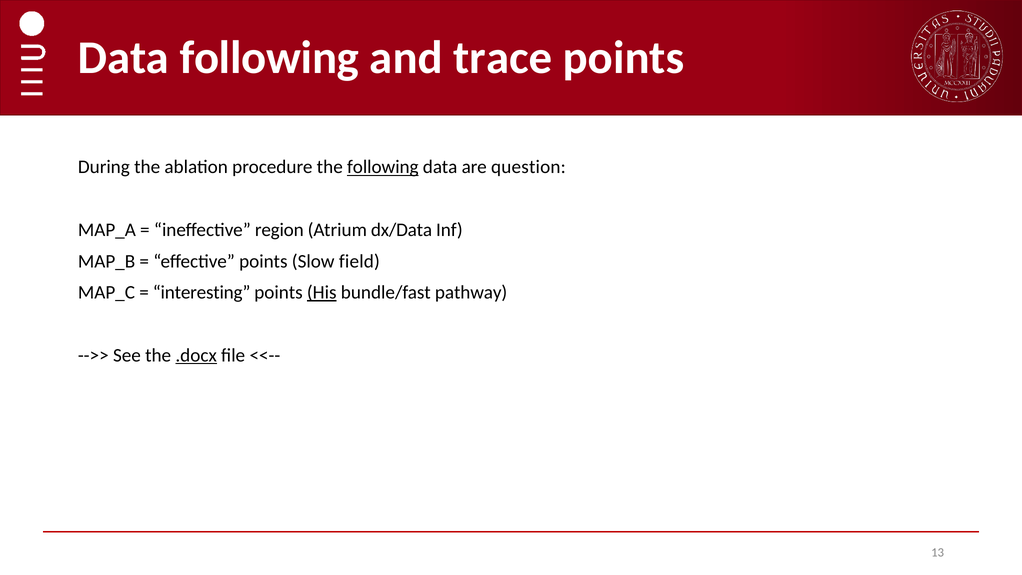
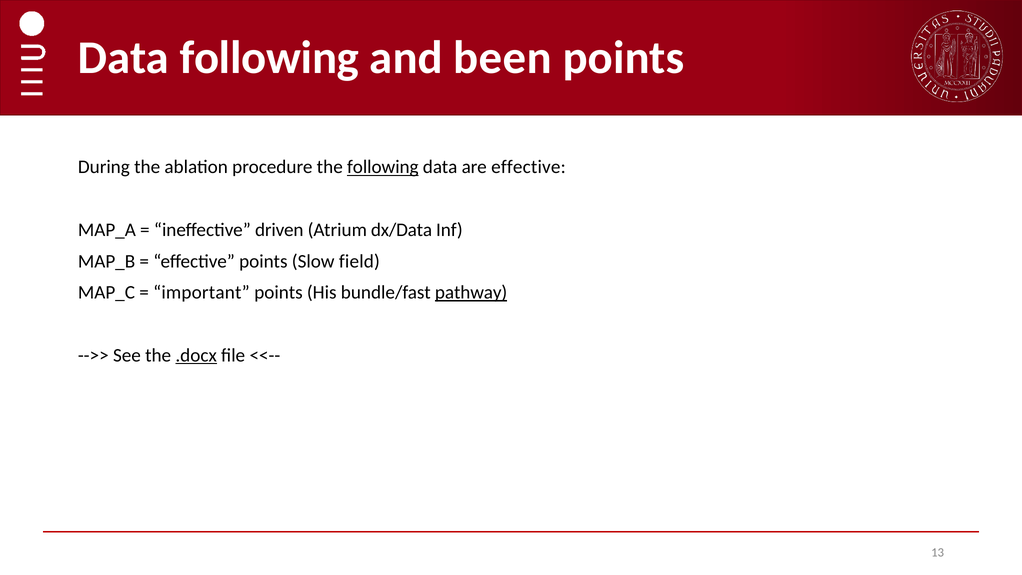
trace: trace -> been (503, 58)
are question: question -> effective (528, 167)
region: region -> driven (279, 230)
interesting: interesting -> important (201, 292)
His underline: present -> none (322, 292)
pathway underline: none -> present (471, 292)
